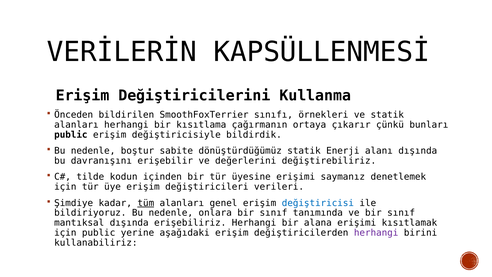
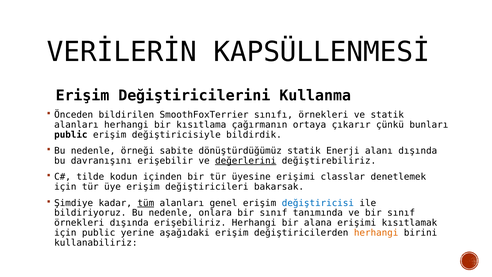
boştur: boştur -> örneği (137, 151)
değerlerini underline: none -> present (246, 161)
saymanız: saymanız -> classlar (343, 177)
verileri: verileri -> bakarsak (279, 187)
mantıksal: mantıksal -> örnekleri (79, 223)
herhangi colour: purple -> orange (376, 233)
